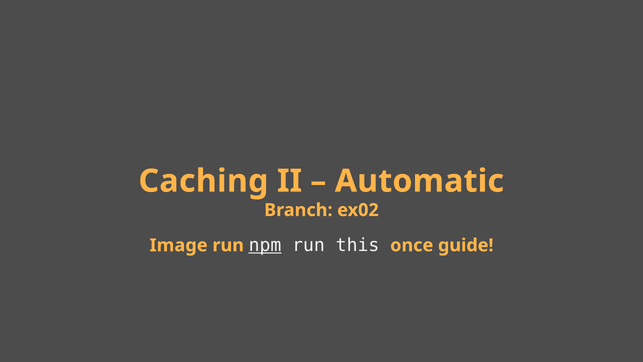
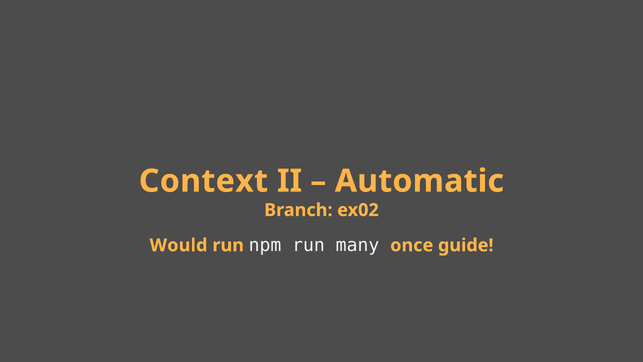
Caching: Caching -> Context (203, 181)
Image: Image -> Would (179, 245)
npm underline: present -> none (265, 245)
this: this -> many (358, 245)
